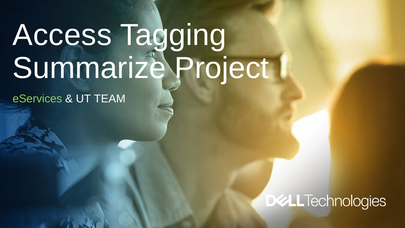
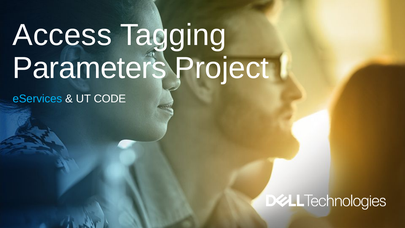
Summarize: Summarize -> Parameters (90, 68)
eServices colour: light green -> light blue (37, 99)
TEAM: TEAM -> CODE (110, 99)
